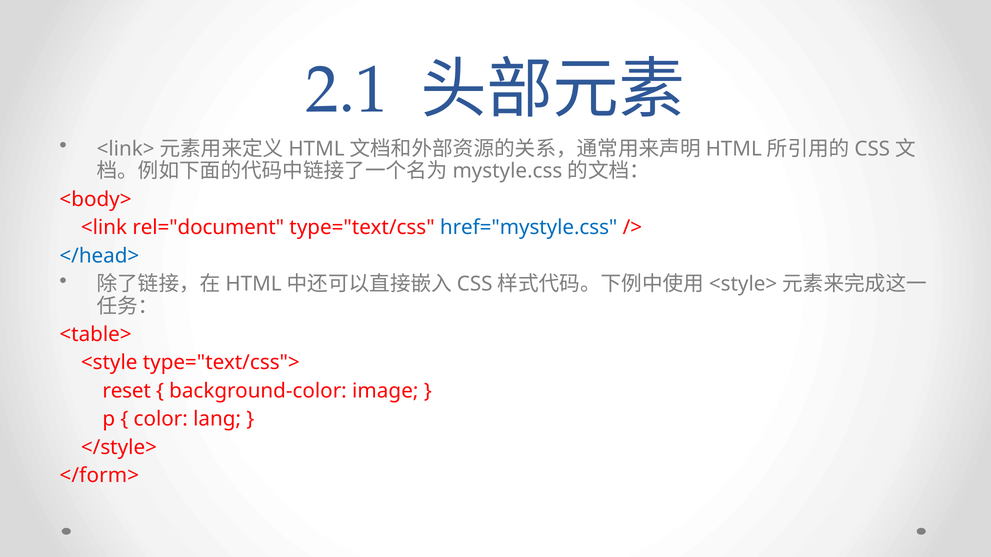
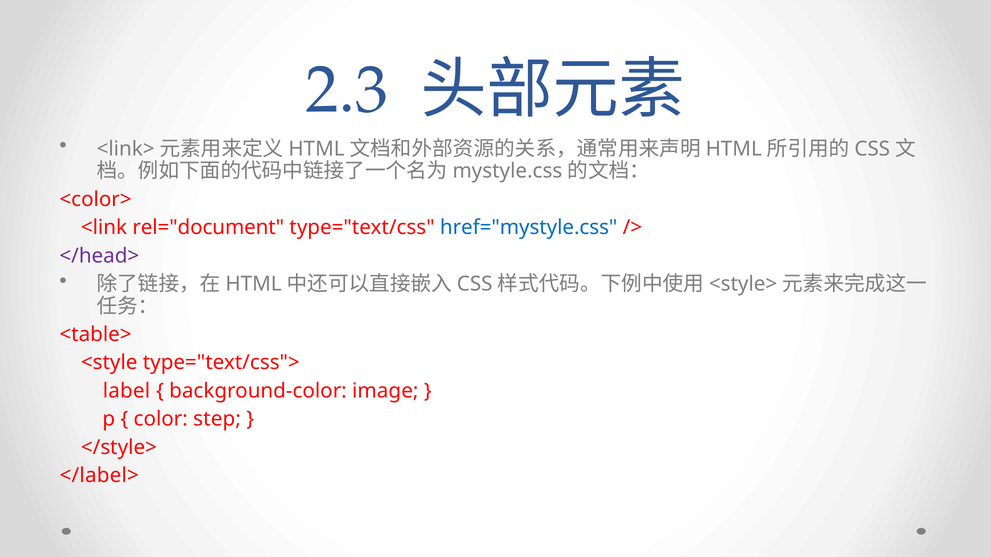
2.1: 2.1 -> 2.3 (347, 90)
<body>: <body> -> <color> (96, 199)
</head> colour: blue -> purple (99, 256)
reset: reset -> label (126, 391)
lang: lang -> step (217, 419)
</form>: </form> -> </label> (99, 476)
